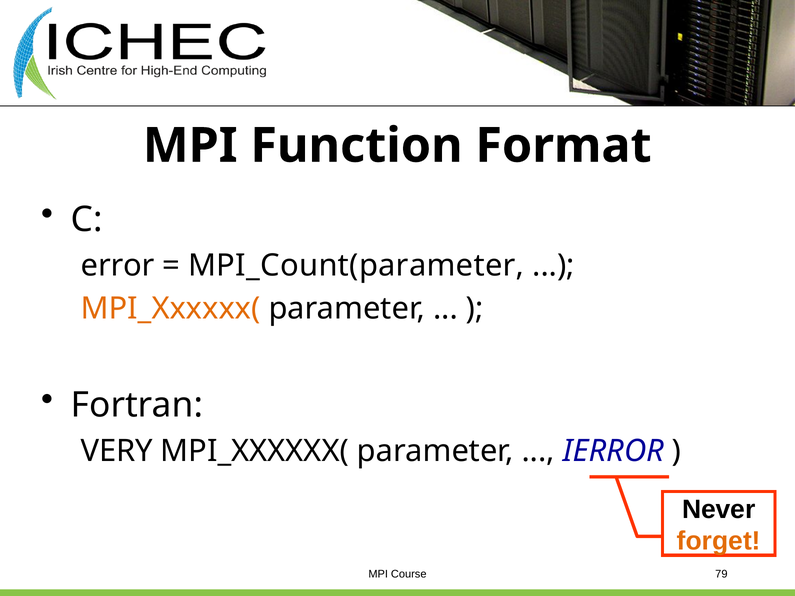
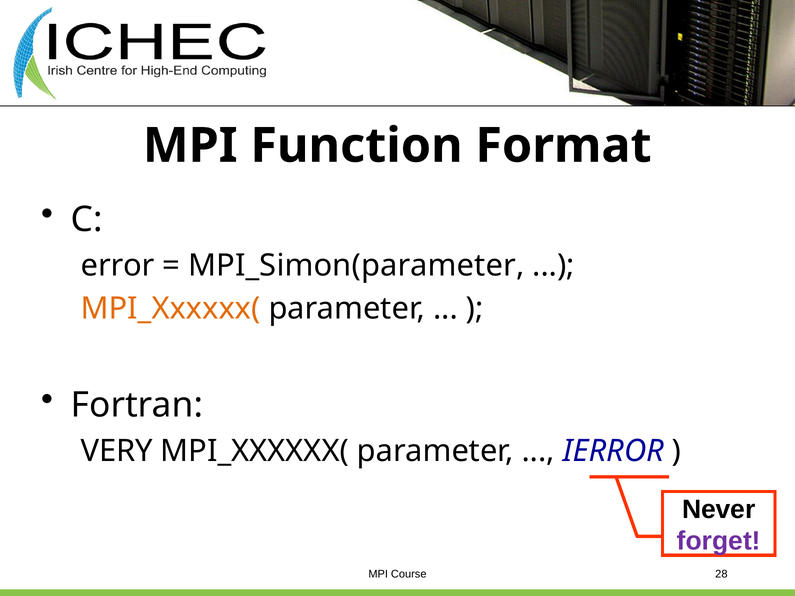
MPI_Count(parameter: MPI_Count(parameter -> MPI_Simon(parameter (356, 265)
forget colour: orange -> purple (719, 541)
79: 79 -> 28 (721, 575)
